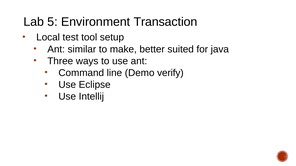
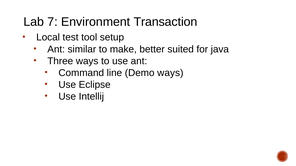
5: 5 -> 7 (53, 22)
Demo verify: verify -> ways (170, 73)
